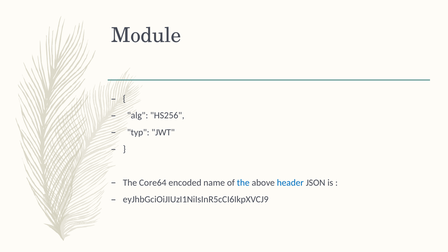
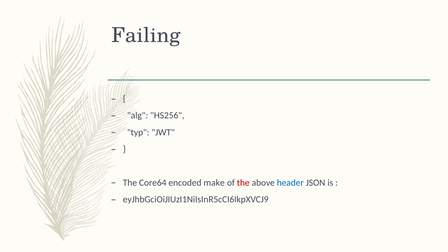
Module: Module -> Failing (146, 35)
name: name -> make (214, 183)
the colour: blue -> red (243, 183)
